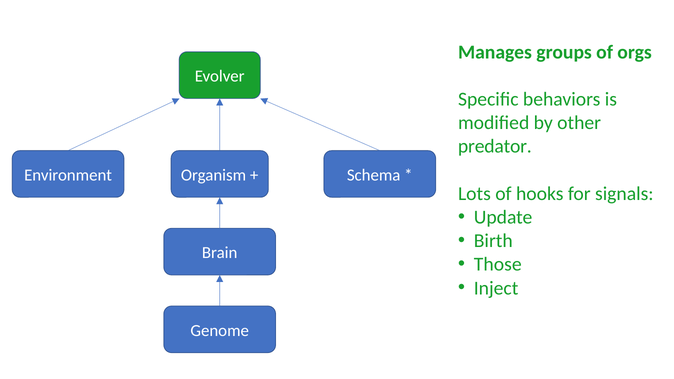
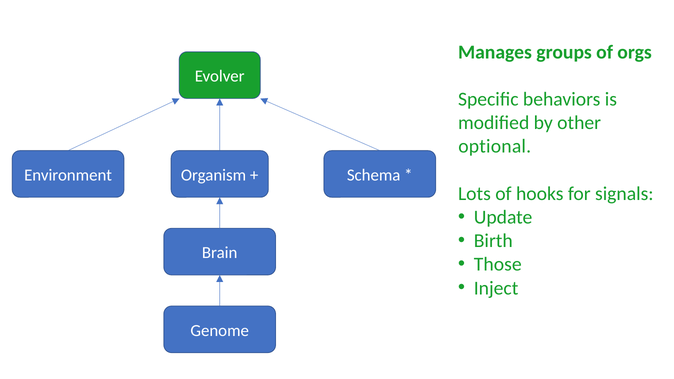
predator: predator -> optional (495, 146)
